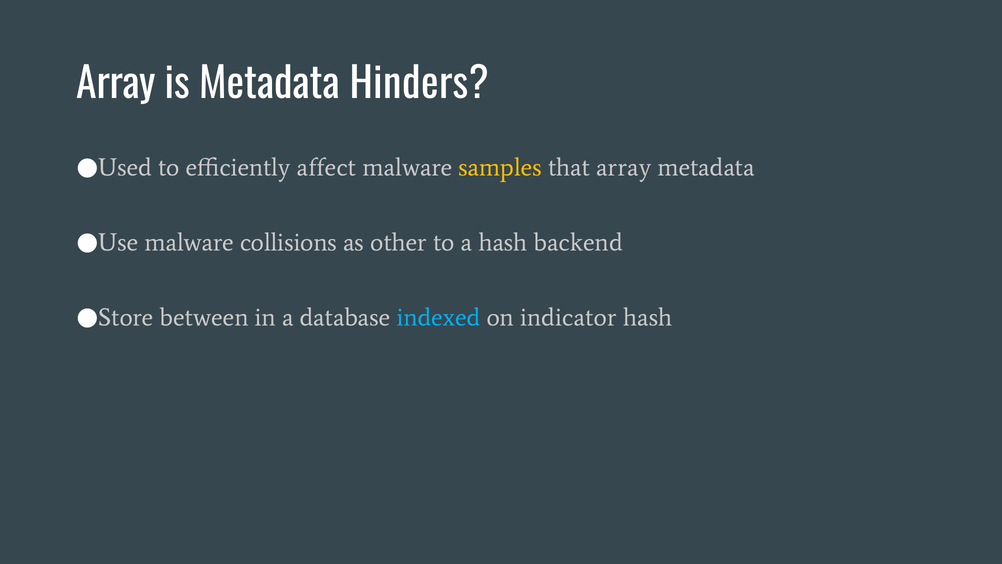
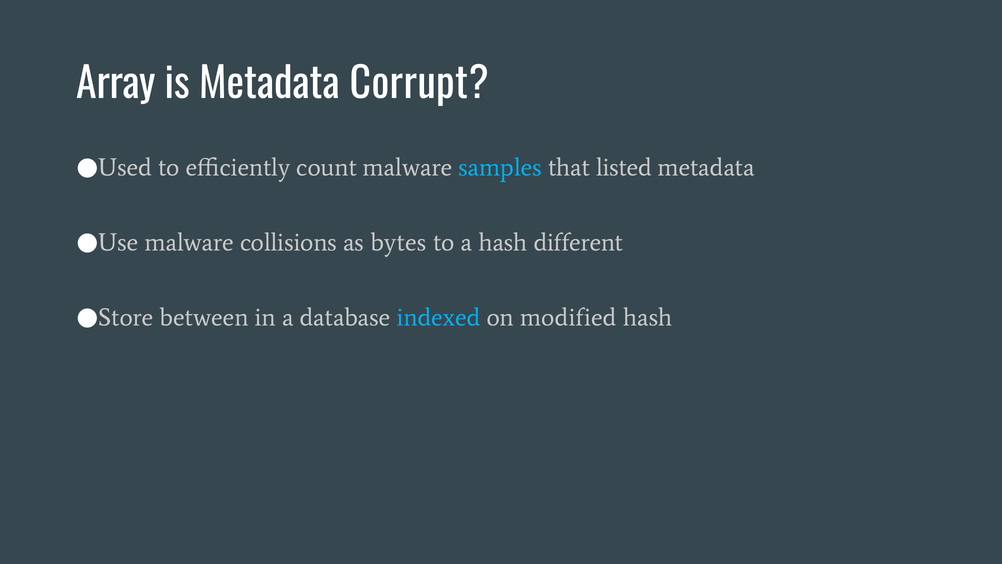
Hinders: Hinders -> Corrupt (419, 84)
affect: affect -> count (327, 167)
samples colour: yellow -> light blue (500, 167)
that array: array -> listed (624, 167)
other: other -> bytes (399, 242)
backend: backend -> different (578, 242)
indicator: indicator -> modified (568, 317)
